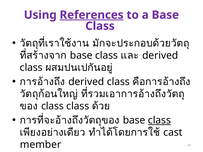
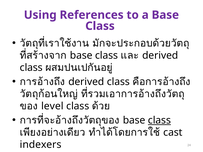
References underline: present -> none (92, 15)
class: class -> level (52, 106)
member: member -> indexers (41, 145)
